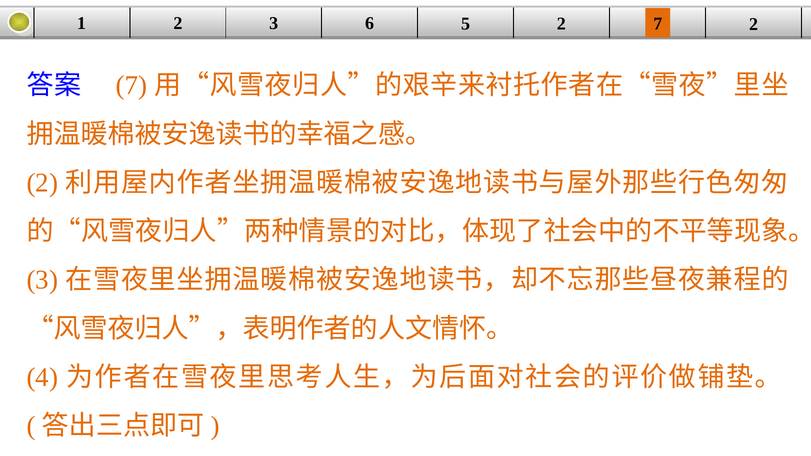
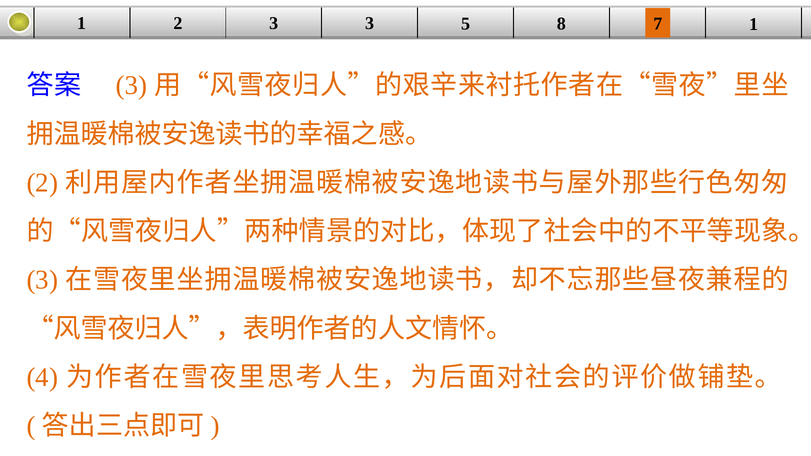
3 6: 6 -> 3 (370, 24)
5 2: 2 -> 8 (561, 24)
7 2: 2 -> 1 (754, 24)
7: 7 -> 3 (132, 86)
